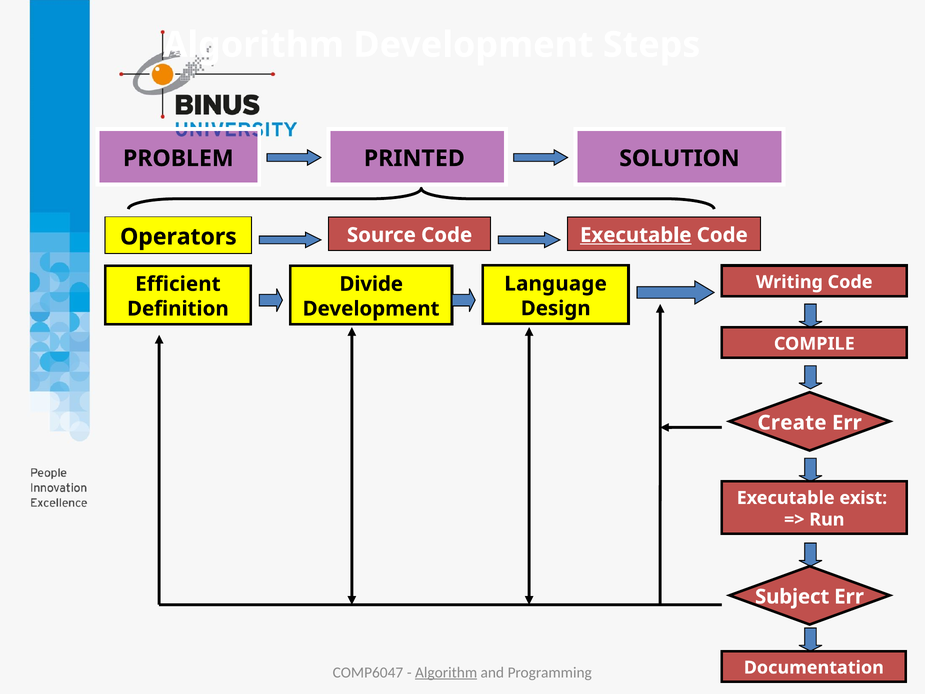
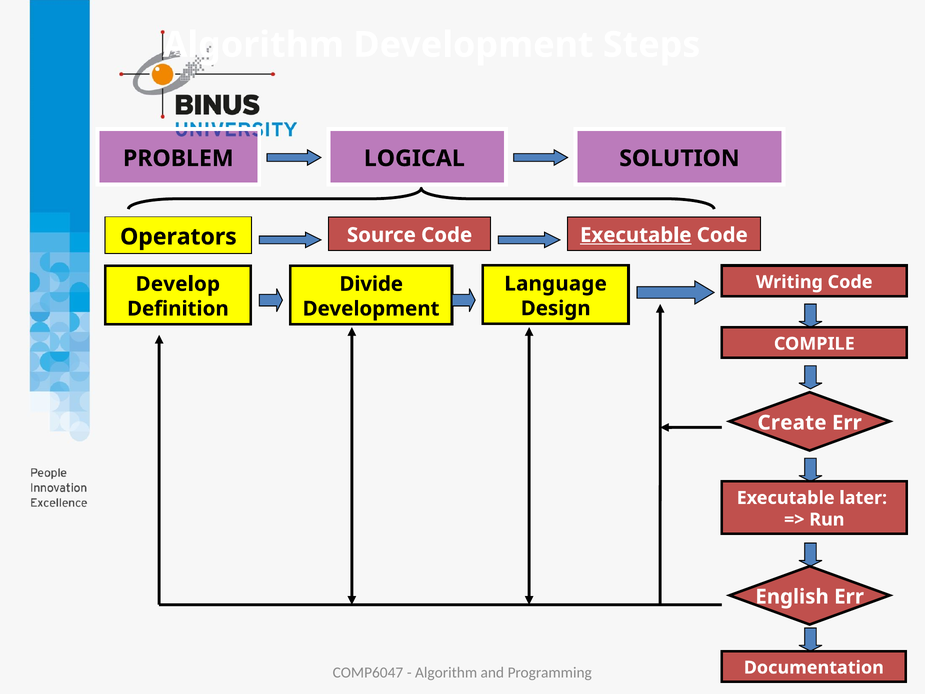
PRINTED: PRINTED -> LOGICAL (414, 158)
Efficient: Efficient -> Develop (178, 284)
exist: exist -> later (863, 498)
Subject: Subject -> English (792, 597)
Algorithm underline: present -> none (446, 672)
